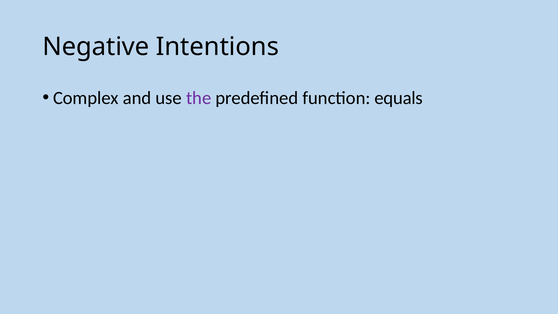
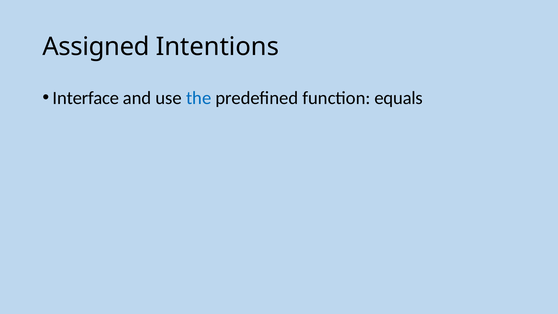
Negative: Negative -> Assigned (96, 47)
Complex: Complex -> Interface (86, 98)
the colour: purple -> blue (199, 98)
